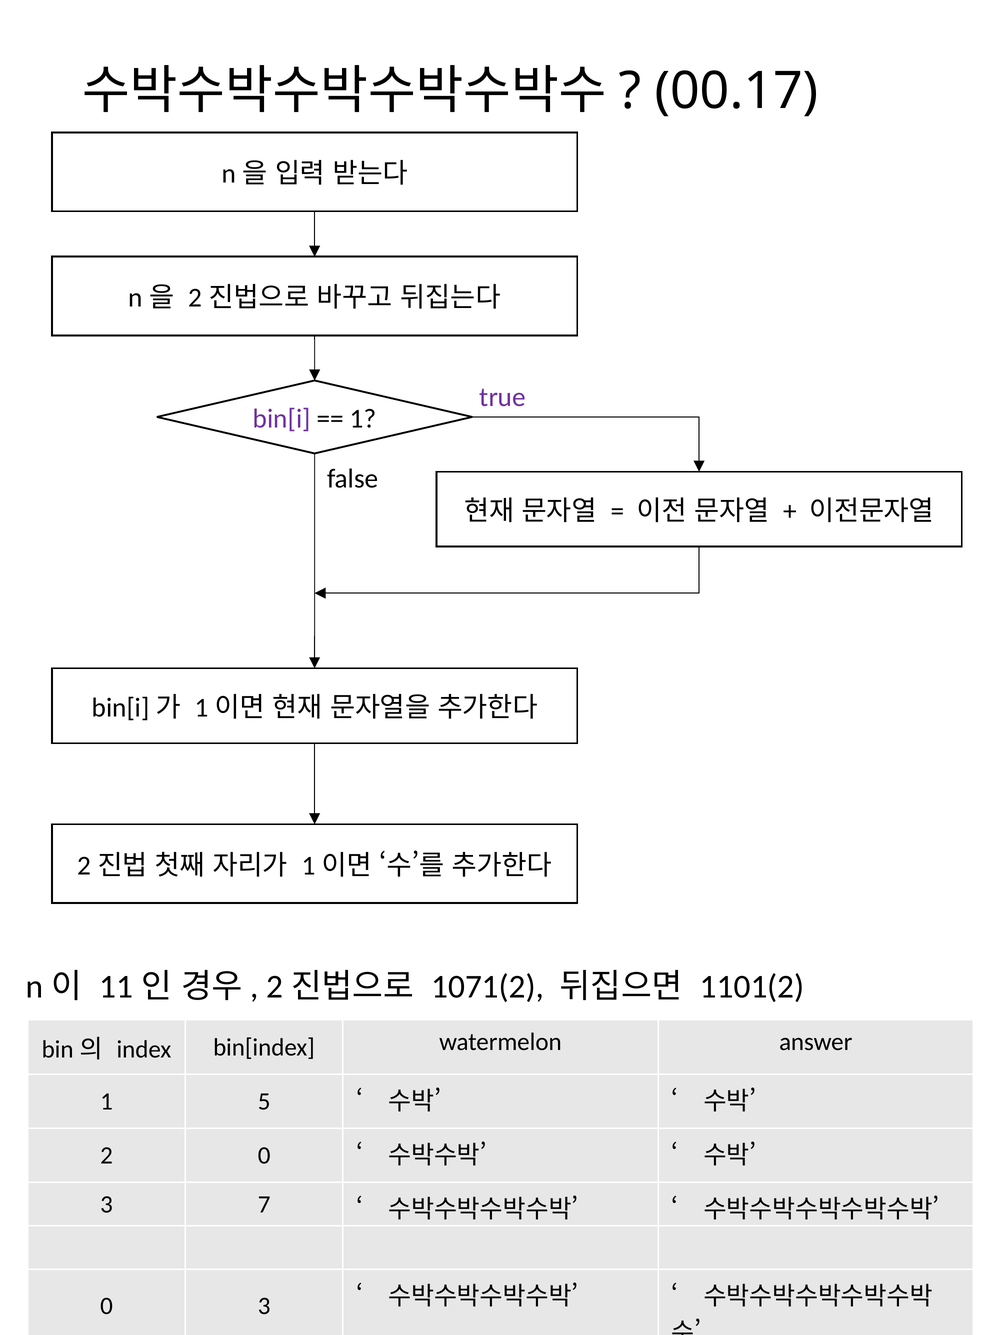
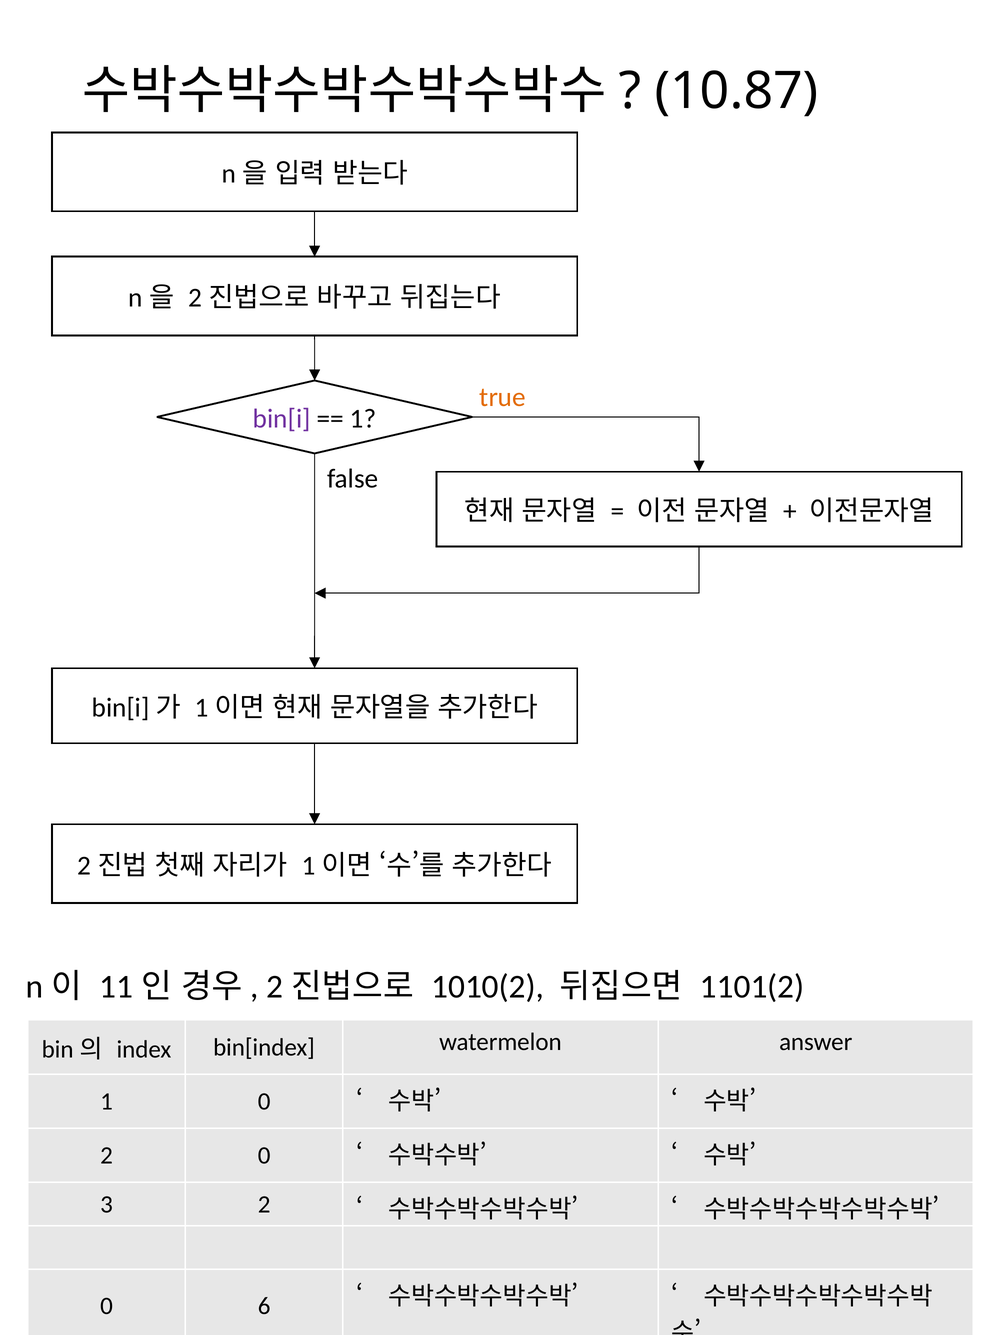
00.17: 00.17 -> 10.87 (737, 91)
true colour: purple -> orange (503, 397)
1071(2: 1071(2 -> 1010(2 (488, 987)
1 5: 5 -> 0 (264, 1101)
3 7: 7 -> 2 (264, 1204)
0 3: 3 -> 6 (264, 1306)
